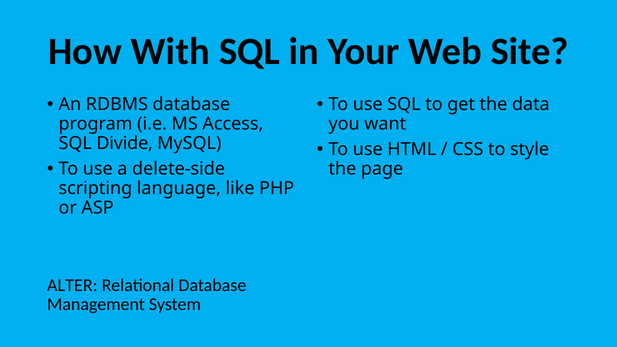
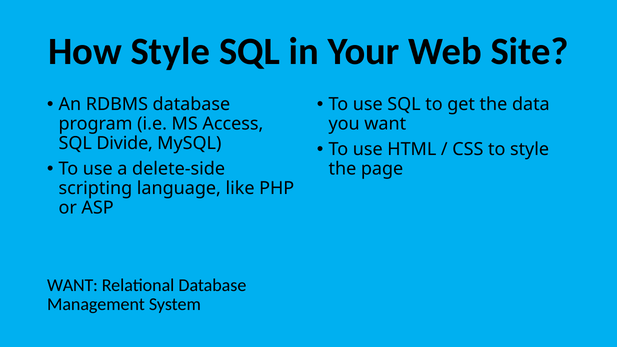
How With: With -> Style (170, 52)
ALTER: ALTER -> WANT (72, 285)
